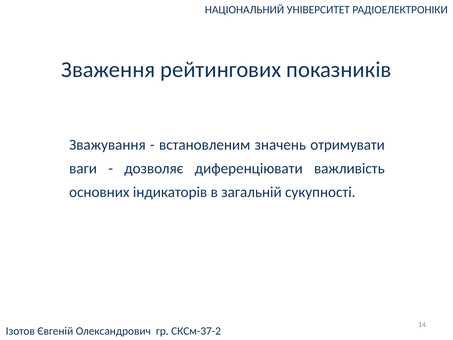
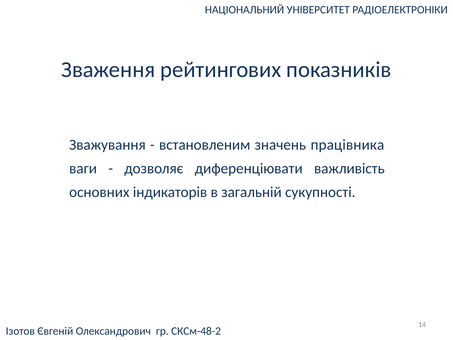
отримувати: отримувати -> працівника (347, 145)
СКСм-37-2: СКСм-37-2 -> СКСм-48-2 (196, 331)
